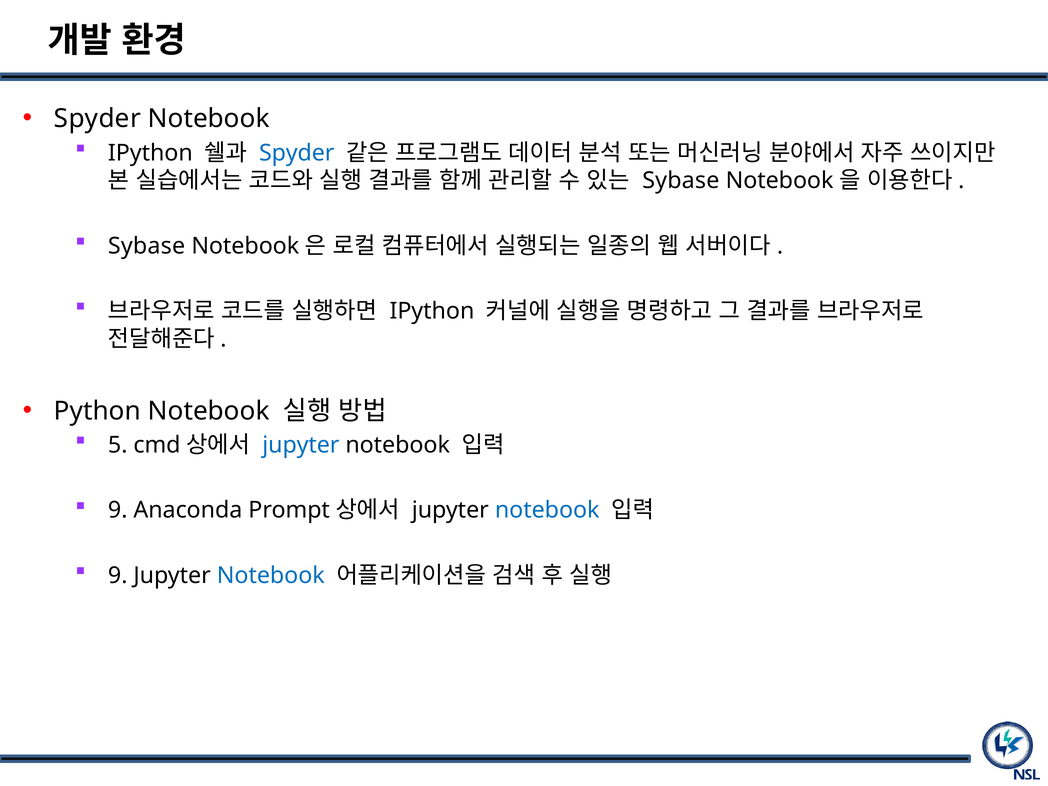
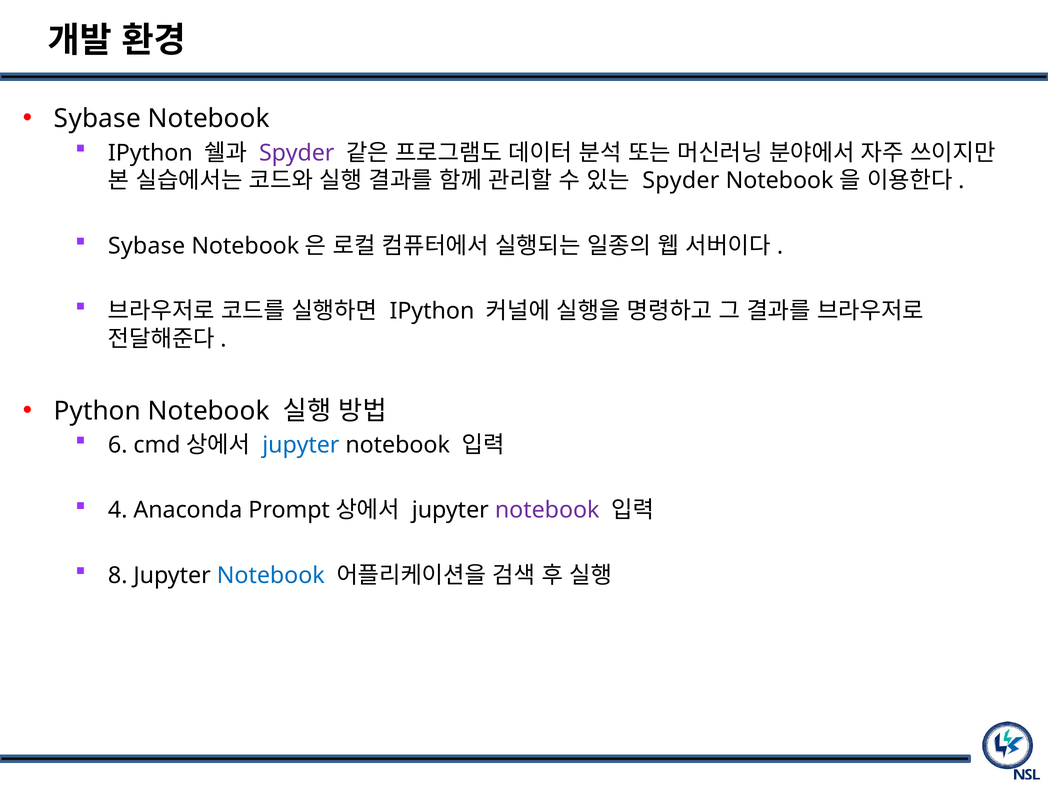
Spyder: Spyder -> Sybase (97, 119)
Spyder colour: blue -> purple (297, 153)
Sybase: Sybase -> Spyder (681, 181)
5: 5 -> 6 (118, 445)
9: 9 -> 4 (118, 510)
notebook colour: blue -> purple (547, 510)
9: 9 -> 8 (118, 575)
